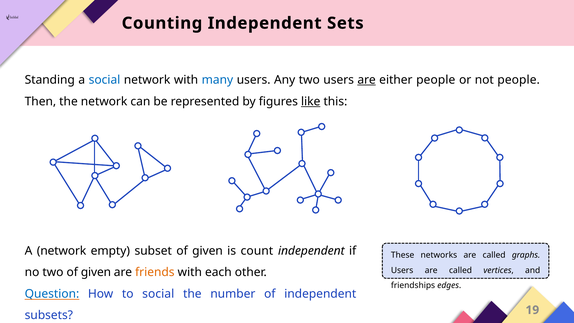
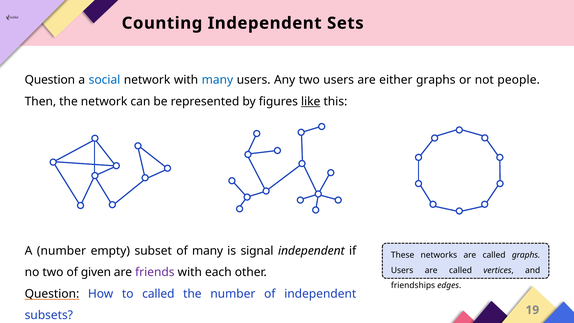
Standing: Standing -> Question (50, 80)
are underline: present -> none (367, 80)
either people: people -> graphs (436, 80)
A network: network -> number (61, 251)
subset of given: given -> many (208, 251)
count: count -> signal (257, 251)
friends colour: orange -> purple (155, 272)
Question colour: blue -> black (52, 294)
to social: social -> called (158, 294)
